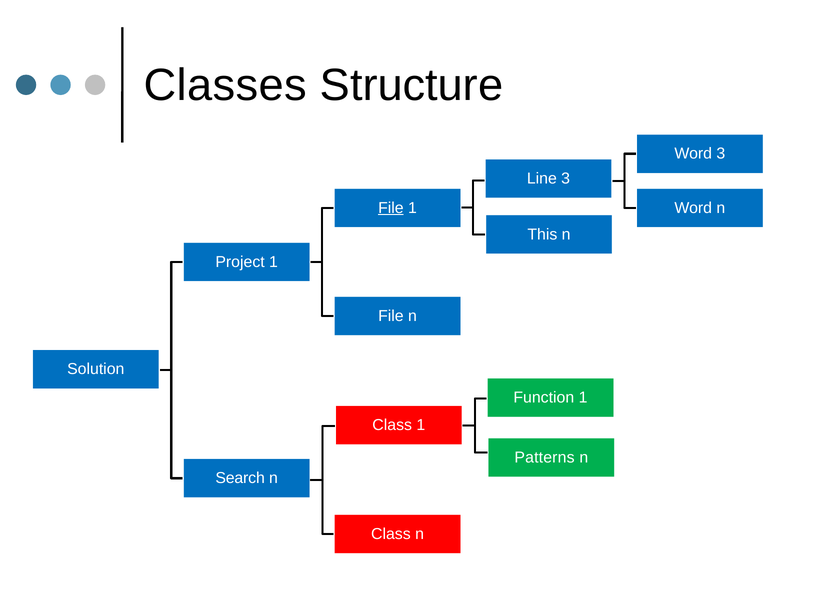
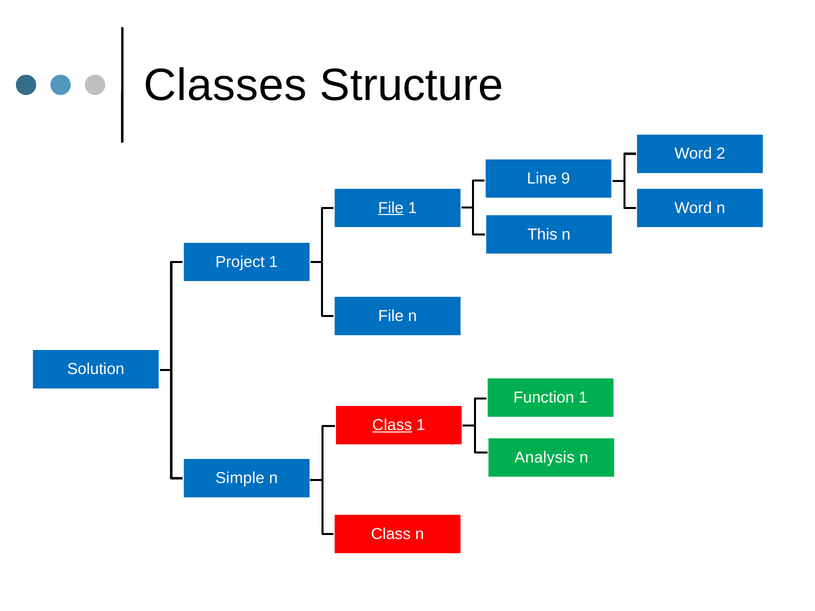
Word 3: 3 -> 2 (721, 154)
Line 3: 3 -> 9 (566, 179)
Class underline: none -> present (392, 425)
Patterns: Patterns -> Analysis (545, 458)
Search: Search -> Simple (240, 478)
